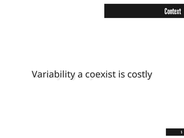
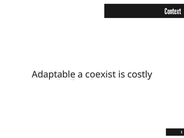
Variability: Variability -> Adaptable (54, 75)
